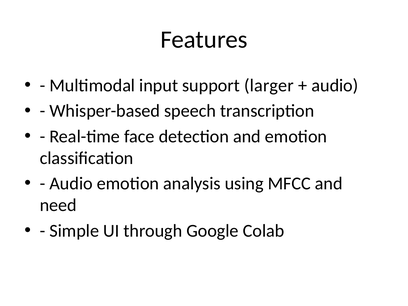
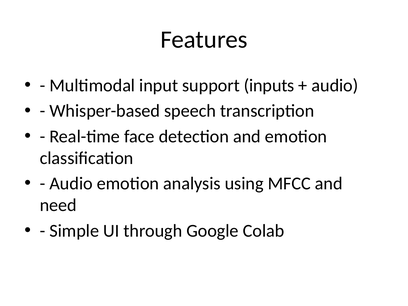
larger: larger -> inputs (269, 86)
